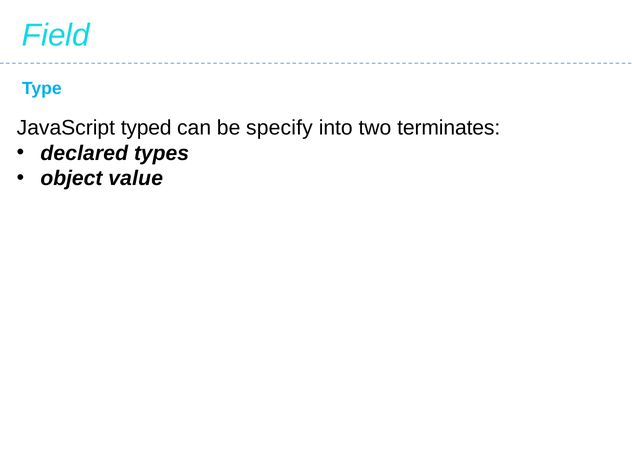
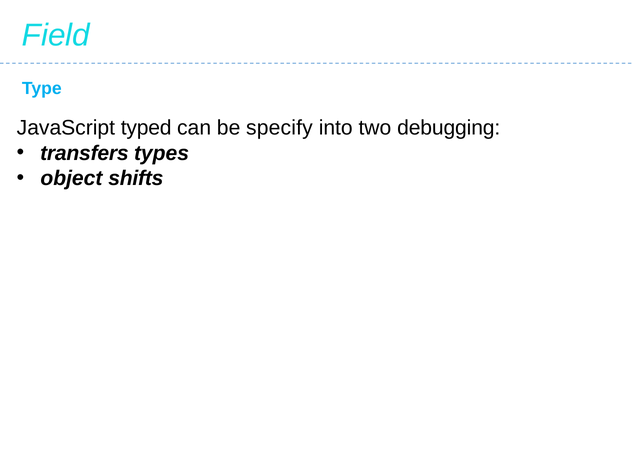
terminates: terminates -> debugging (449, 128)
declared: declared -> transfers (84, 153)
value: value -> shifts (136, 178)
